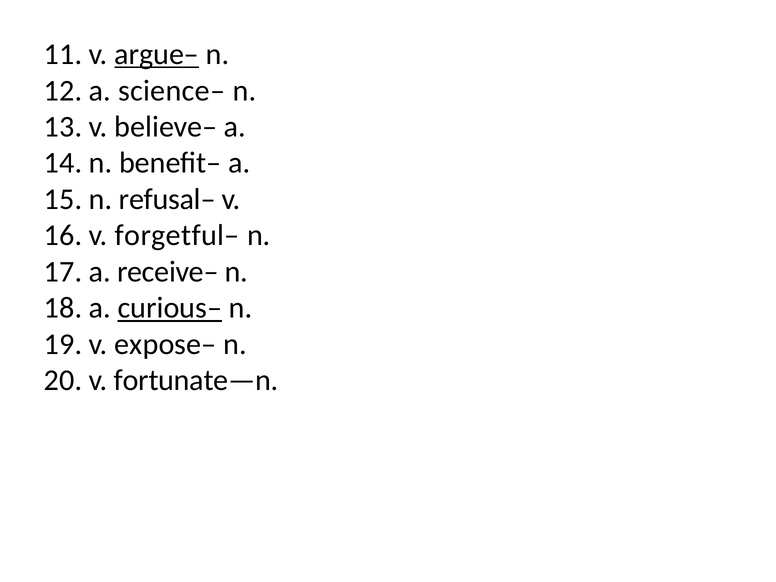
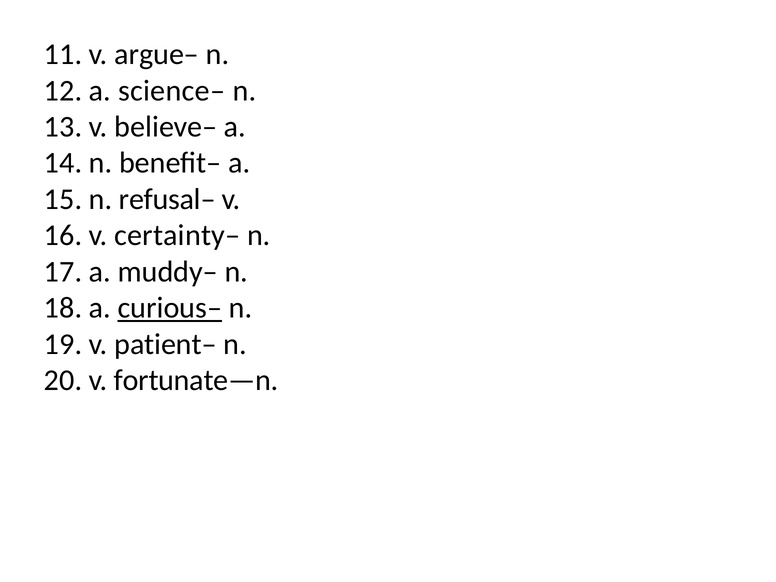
argue– underline: present -> none (157, 54)
forgetful–: forgetful– -> certainty– (177, 235)
receive–: receive– -> muddy– (168, 272)
expose–: expose– -> patient– (166, 344)
